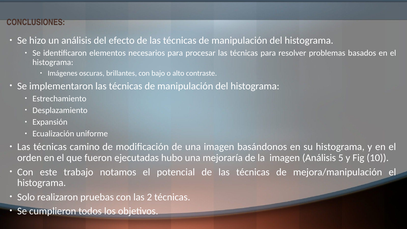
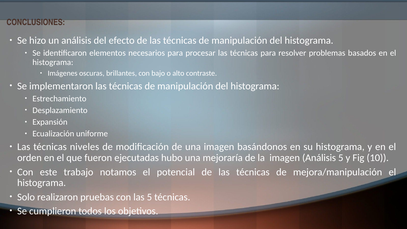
camino: camino -> niveles (85, 147)
las 2: 2 -> 5 (149, 197)
